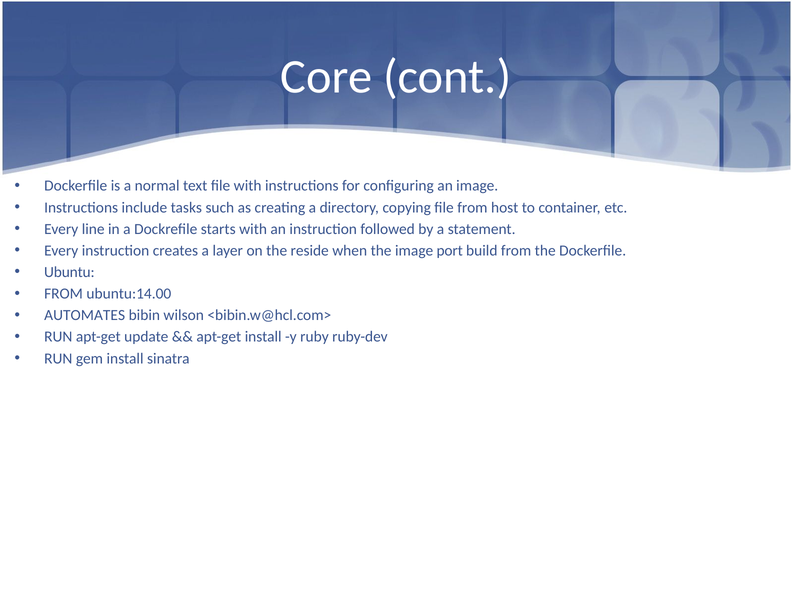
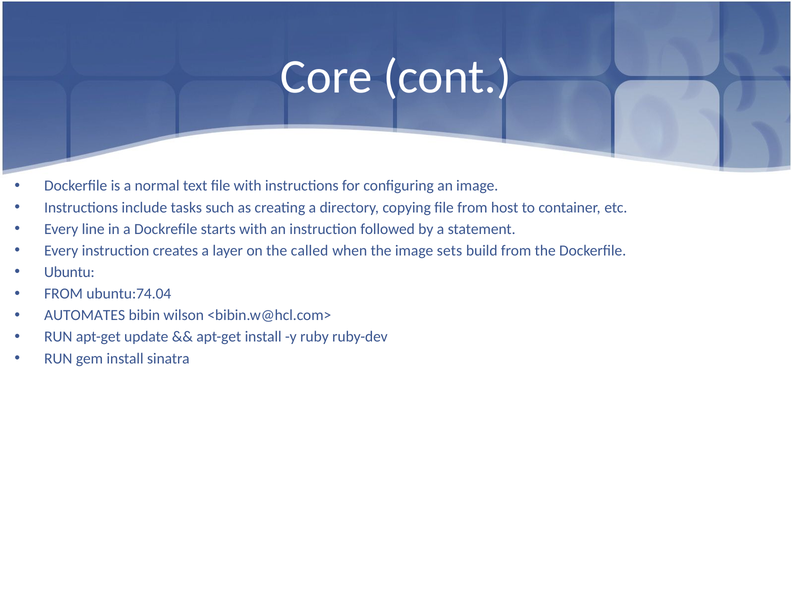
reside: reside -> called (310, 251)
port: port -> sets (449, 251)
ubuntu:14.00: ubuntu:14.00 -> ubuntu:74.04 (129, 294)
